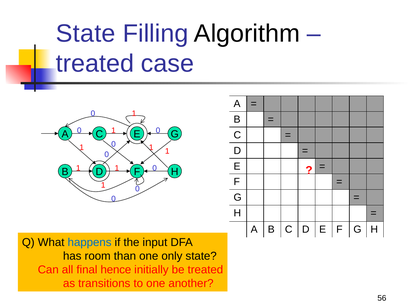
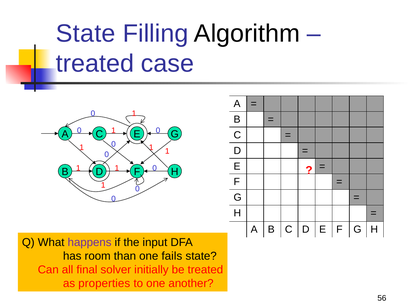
happens colour: blue -> purple (90, 243)
only: only -> fails (172, 256)
hence: hence -> solver (116, 270)
transitions: transitions -> properties (104, 284)
